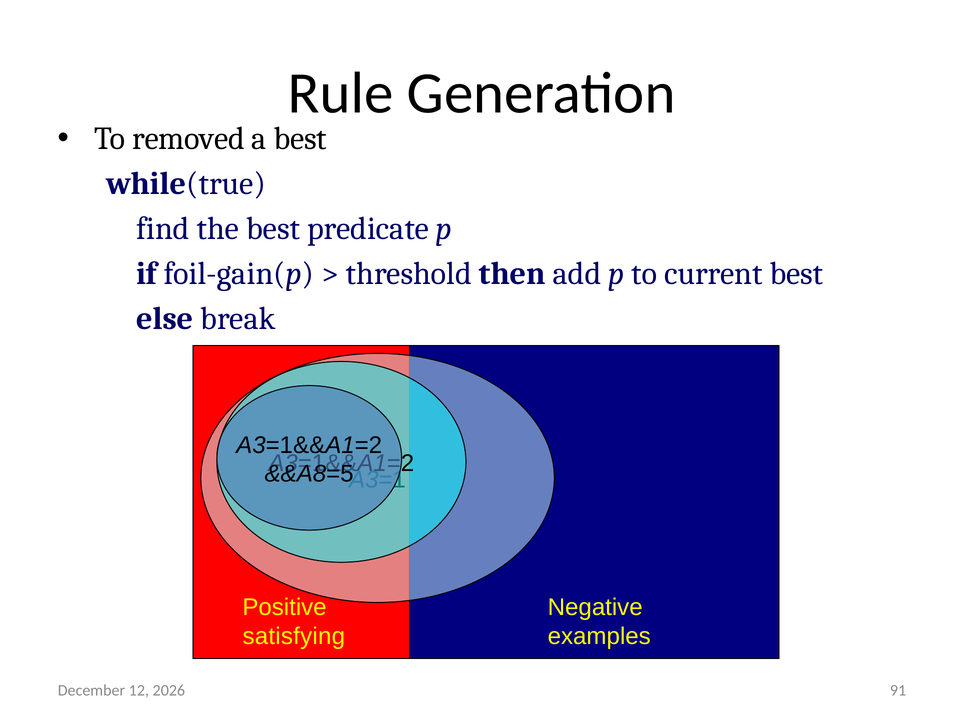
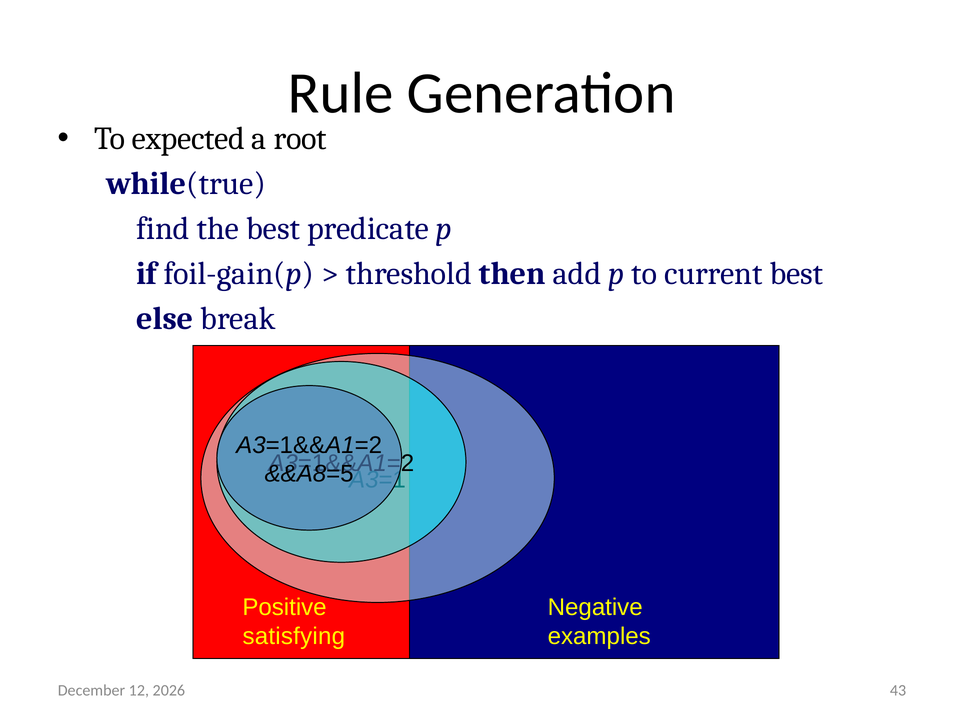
removed: removed -> expected (188, 139)
a best: best -> root (300, 139)
91: 91 -> 43 (898, 690)
